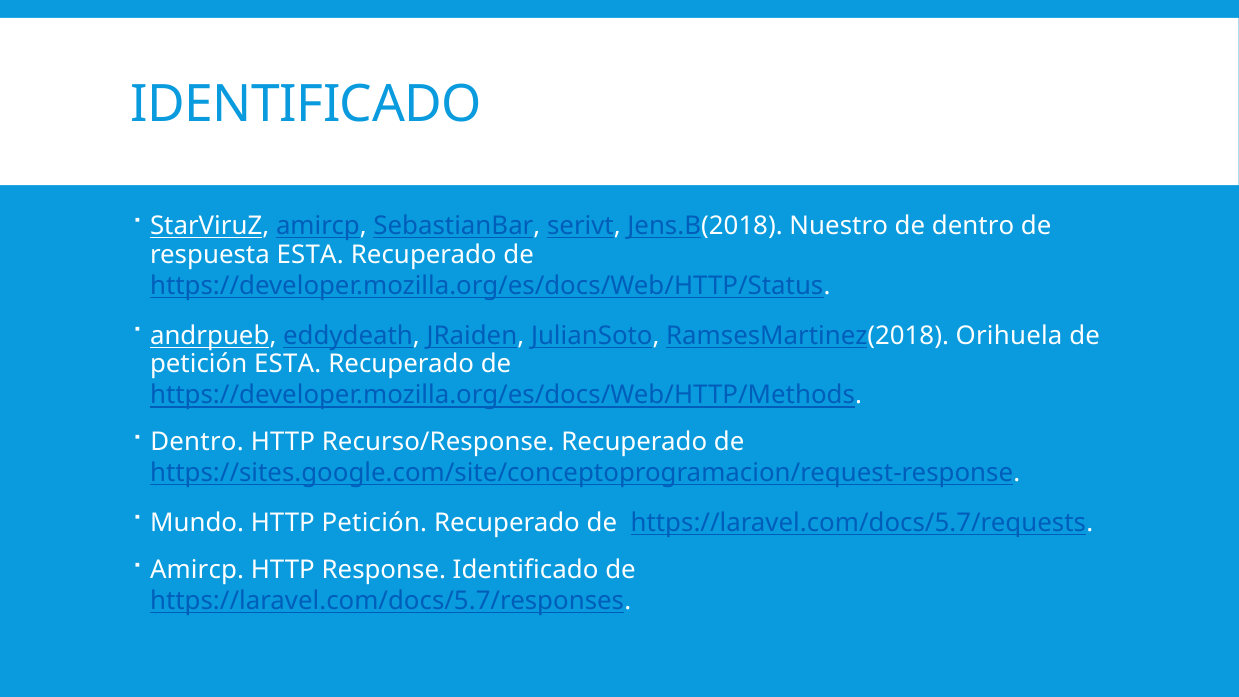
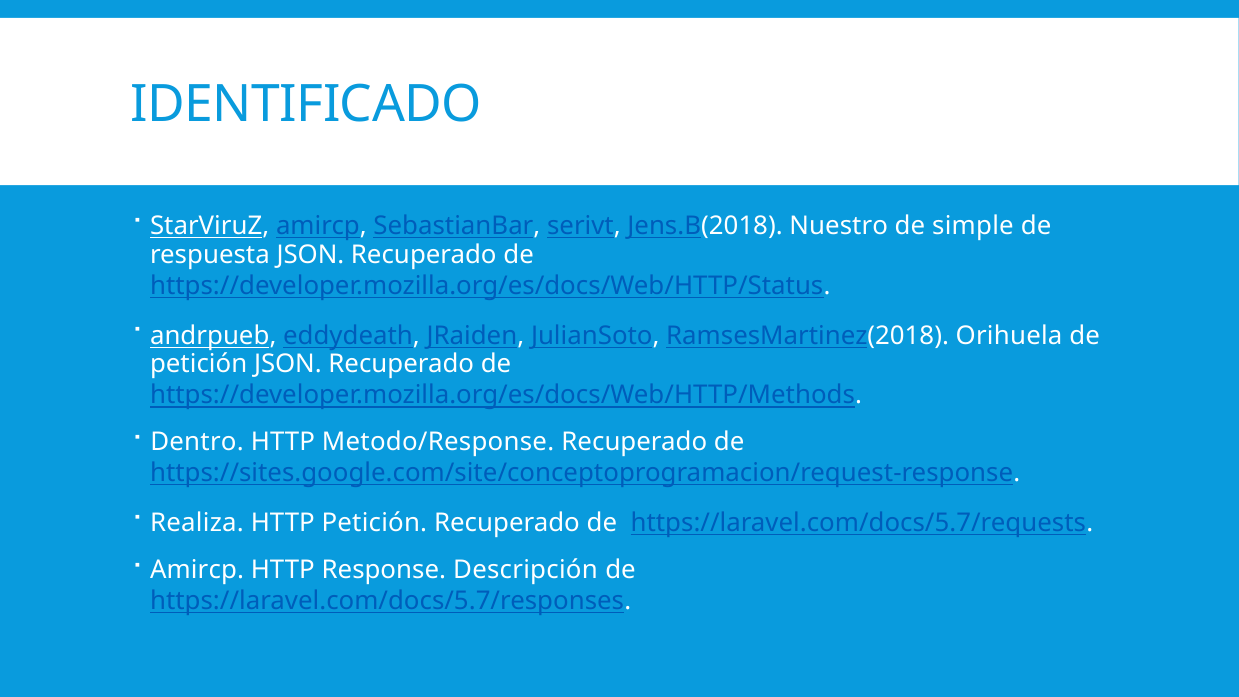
de dentro: dentro -> simple (973, 226)
respuesta ESTA: ESTA -> JSON (310, 255)
petición ESTA: ESTA -> JSON (288, 364)
Recurso/Response: Recurso/Response -> Metodo/Response (438, 442)
Mundo: Mundo -> Realiza (197, 523)
Response Identificado: Identificado -> Descripción (525, 570)
